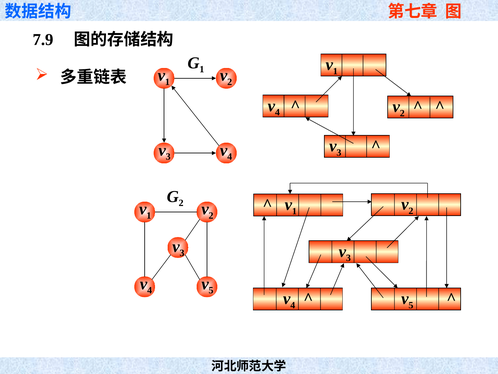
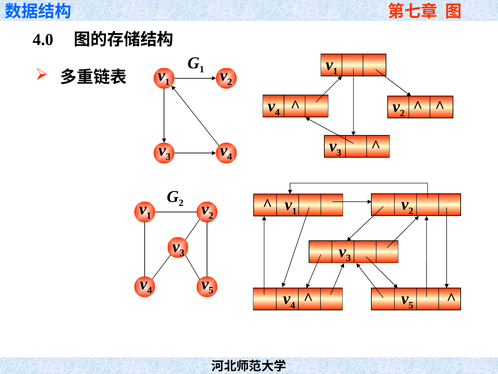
7.9: 7.9 -> 4.0 (43, 39)
